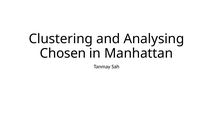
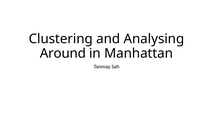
Chosen: Chosen -> Around (63, 53)
